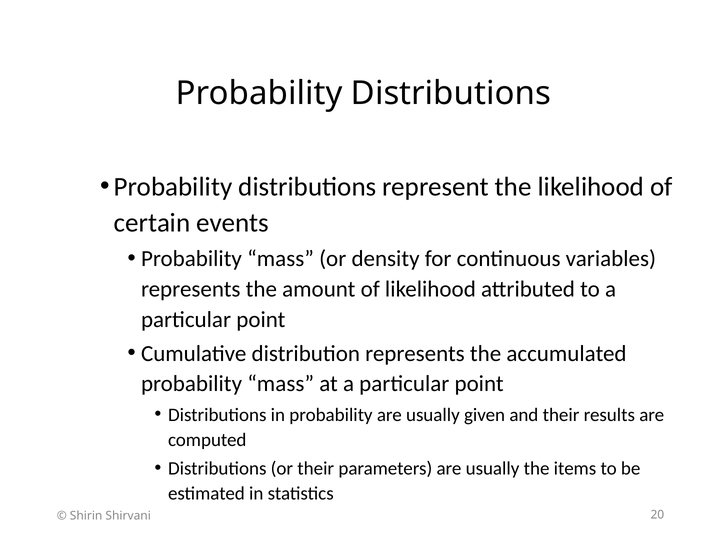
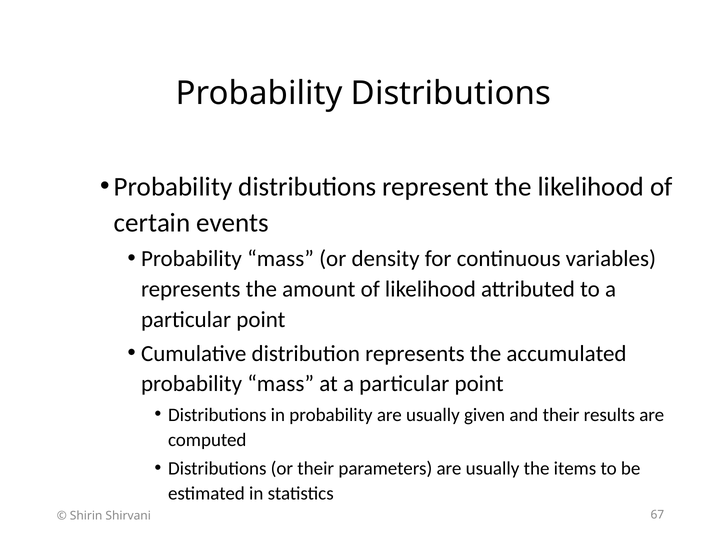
20: 20 -> 67 (657, 515)
